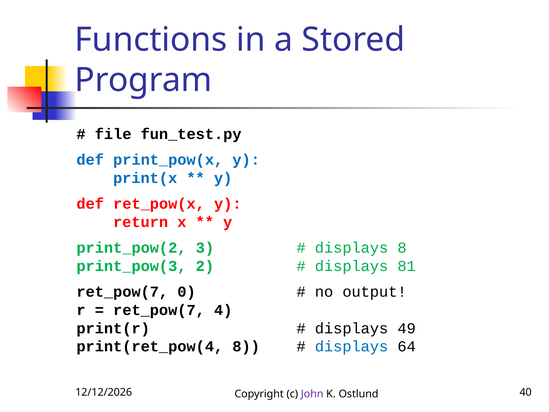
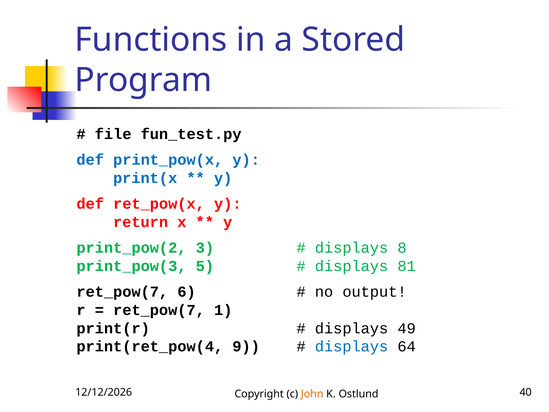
2: 2 -> 5 (205, 266)
0: 0 -> 6 (187, 291)
4: 4 -> 1 (223, 310)
print(ret_pow(4 8: 8 -> 9 (246, 346)
John colour: purple -> orange (312, 394)
